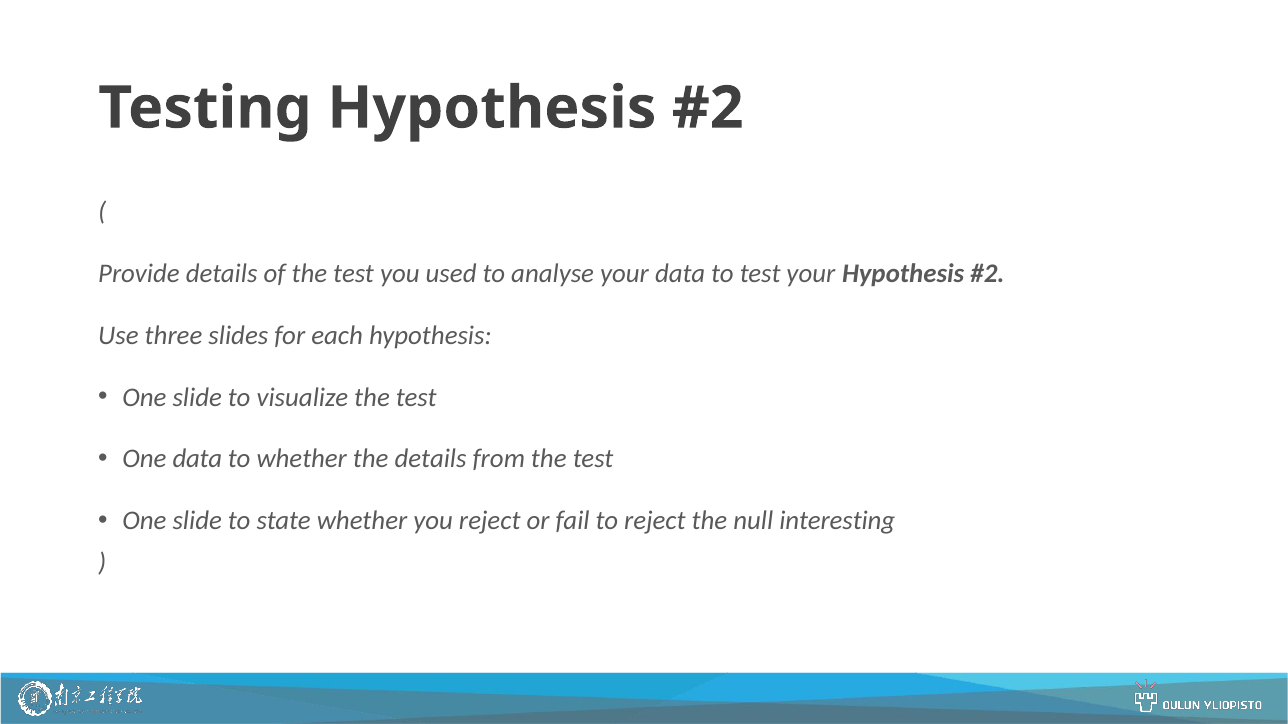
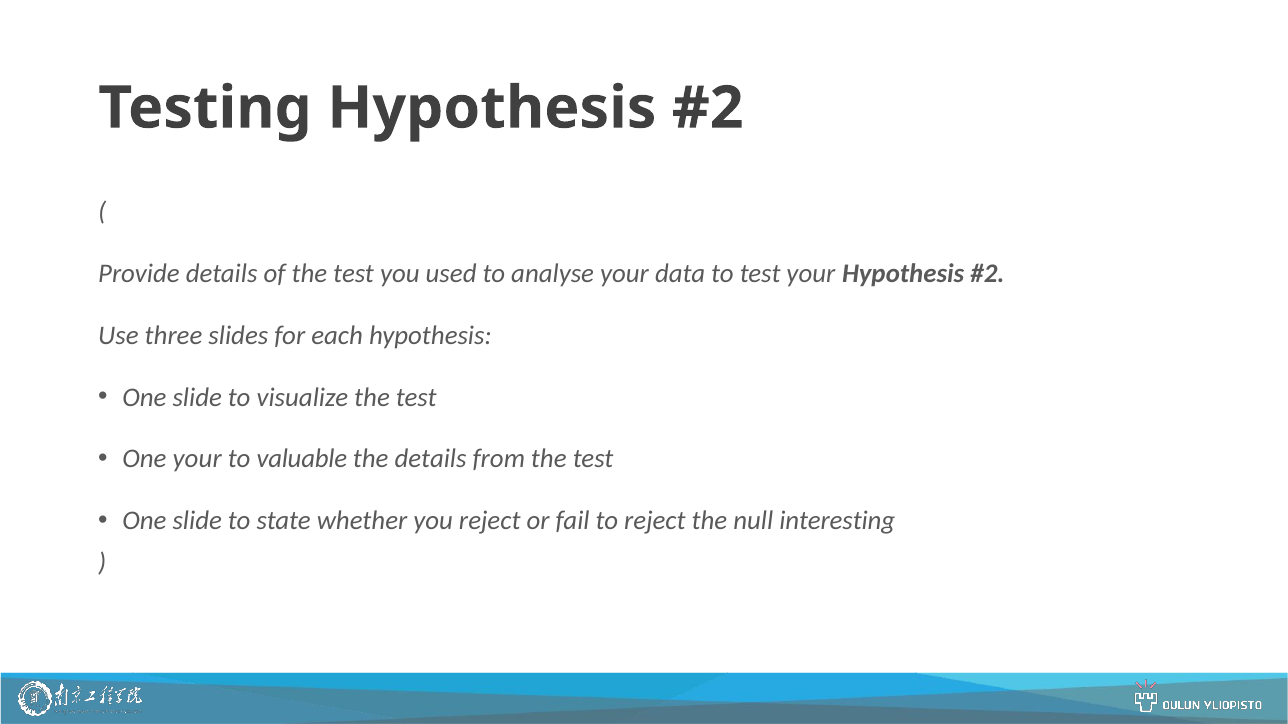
One data: data -> your (197, 459)
to whether: whether -> valuable (302, 459)
